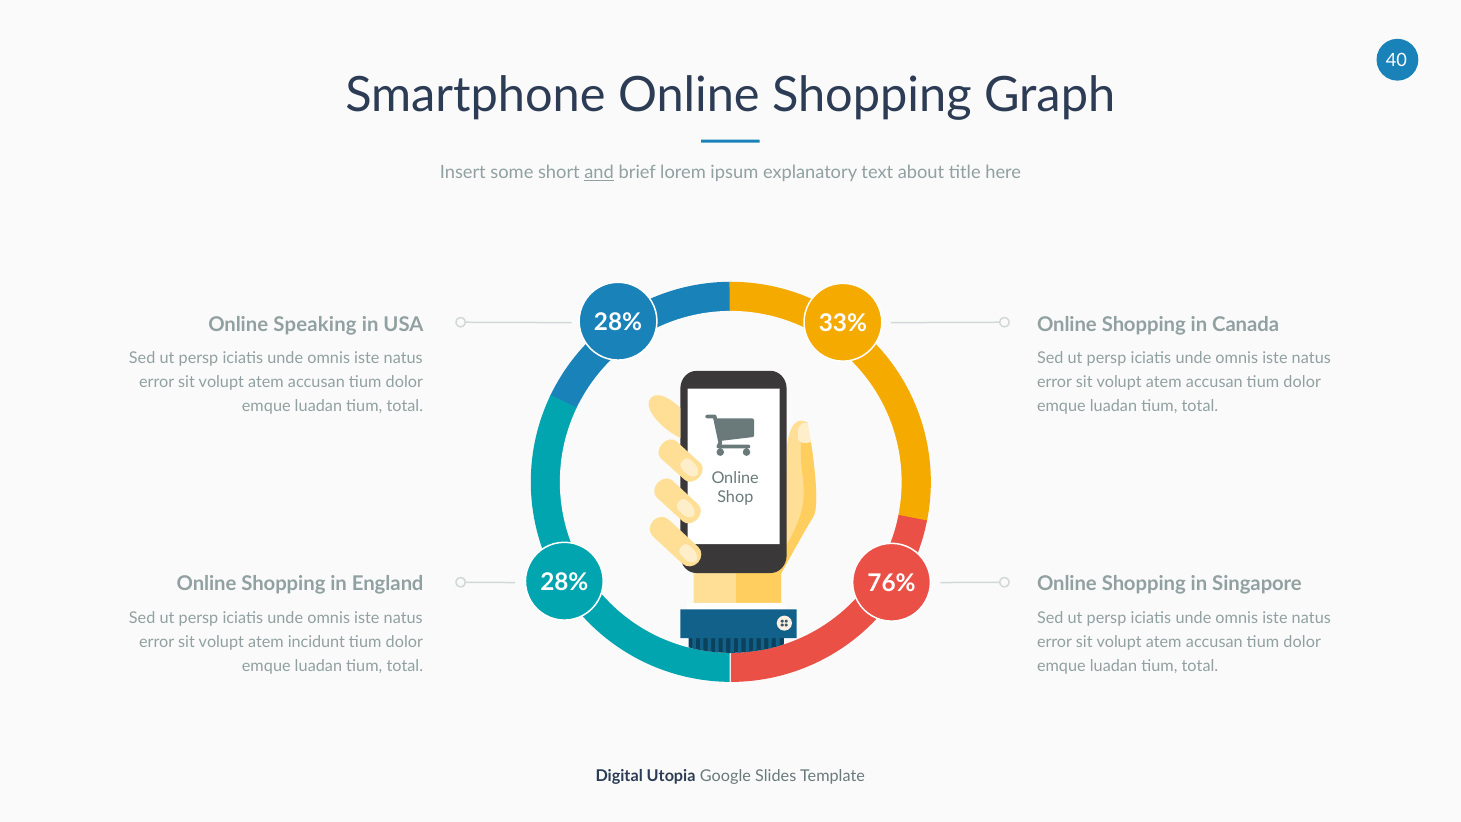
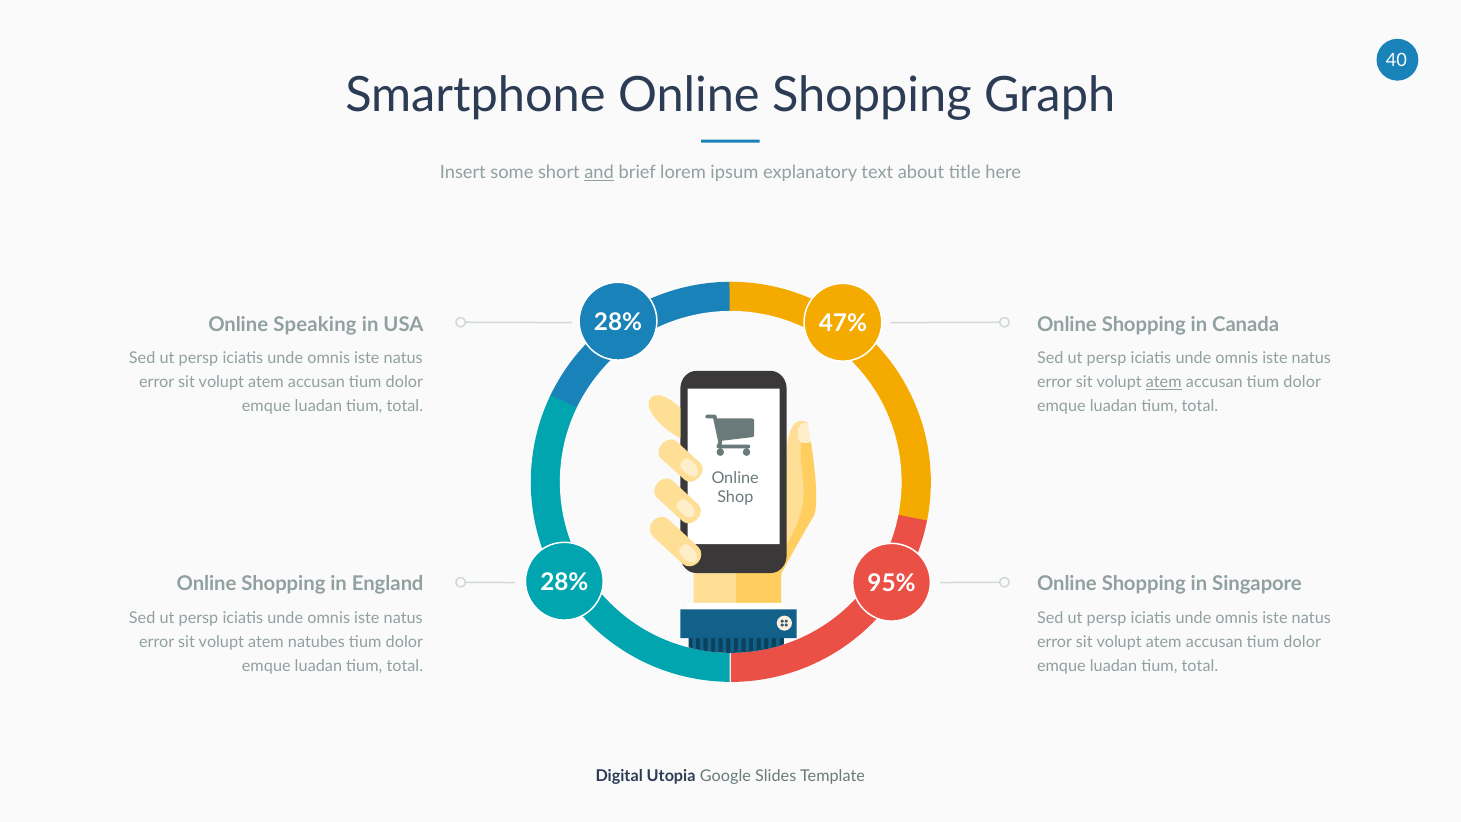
33%: 33% -> 47% (843, 324)
atem underline: none -> present (1164, 382)
76%: 76% -> 95% (892, 584)
incidunt: incidunt -> natubes (316, 642)
